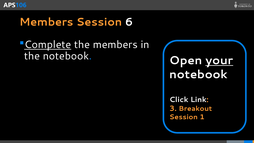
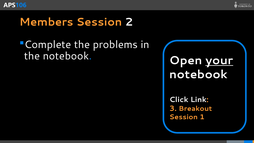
6: 6 -> 2 (129, 22)
Complete underline: present -> none (48, 45)
the members: members -> problems (115, 45)
